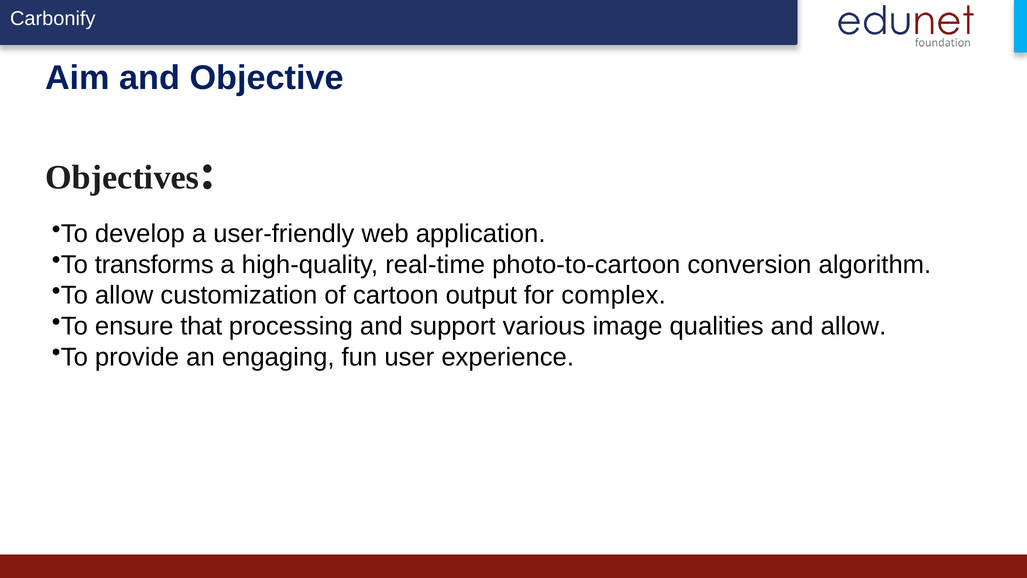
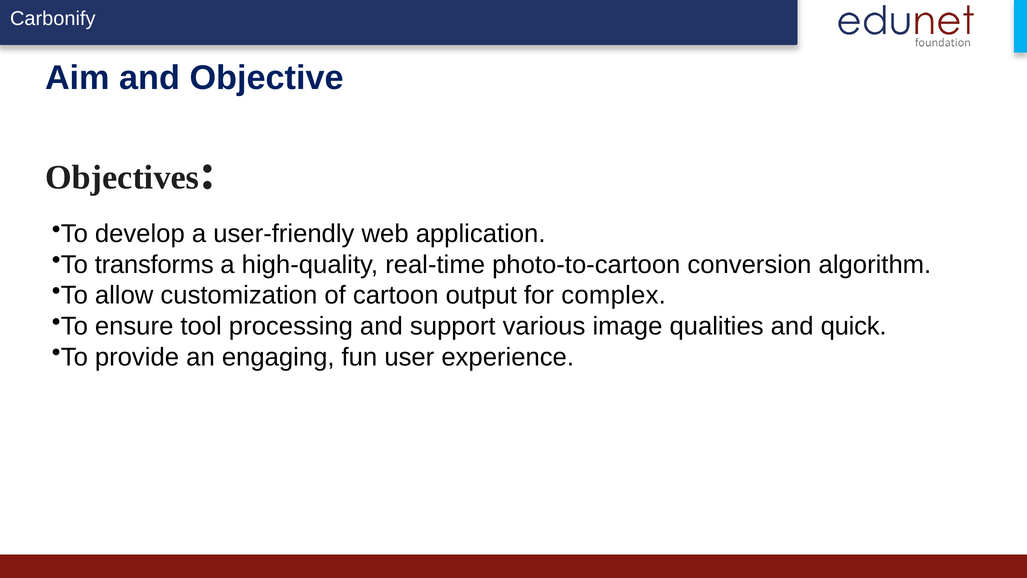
that: that -> tool (201, 326)
and allow: allow -> quick (854, 326)
